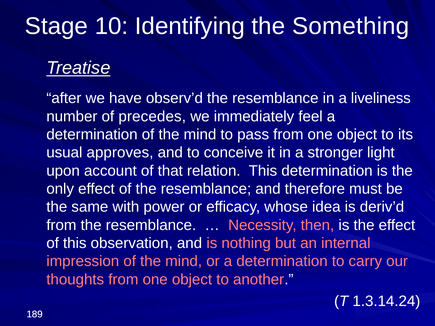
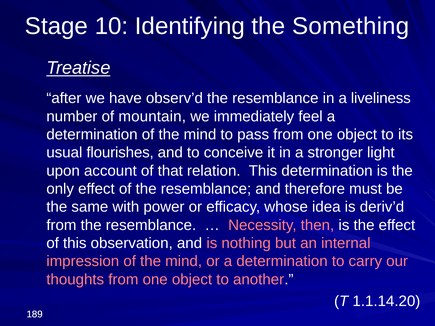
precedes: precedes -> mountain (152, 117)
approves: approves -> flourishes (120, 153)
1.3.14.24: 1.3.14.24 -> 1.1.14.20 (386, 301)
